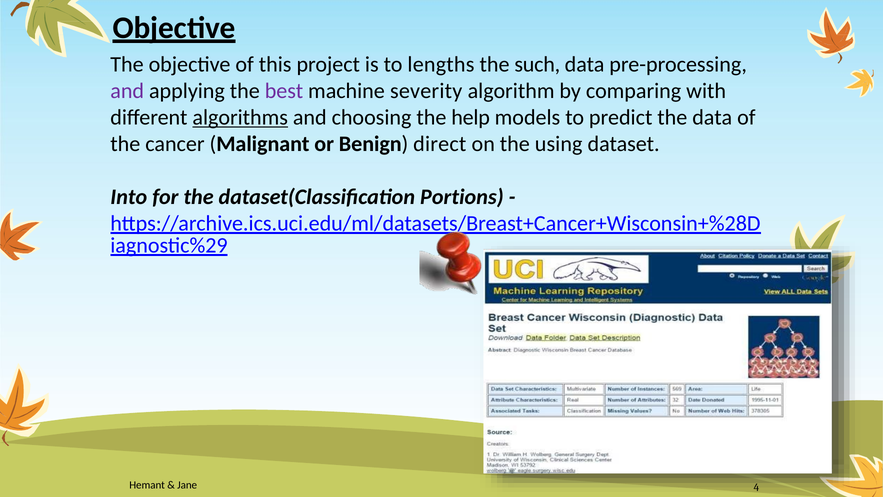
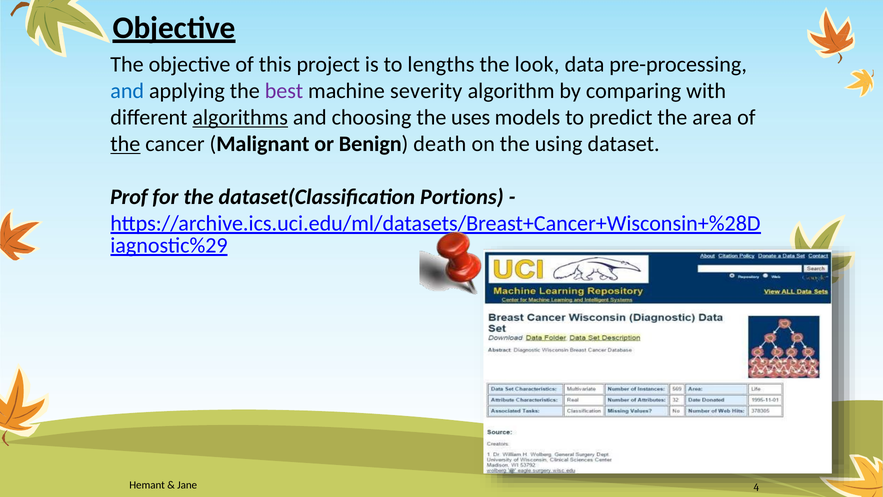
such: such -> look (537, 64)
and colour: purple -> blue (127, 91)
help: help -> uses (471, 117)
the data: data -> area (712, 117)
the underline: none -> present (125, 144)
direct: direct -> death (440, 144)
Into: Into -> Prof (129, 197)
